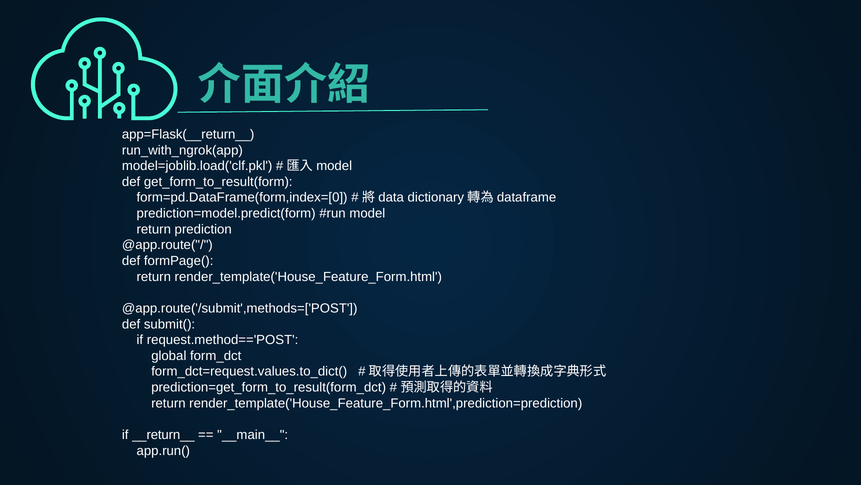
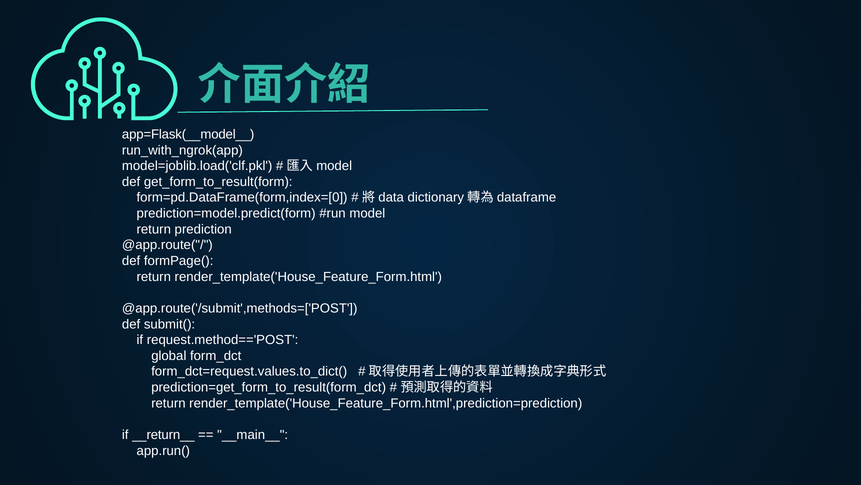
app=Flask(__return__: app=Flask(__return__ -> app=Flask(__model__ (188, 134)
